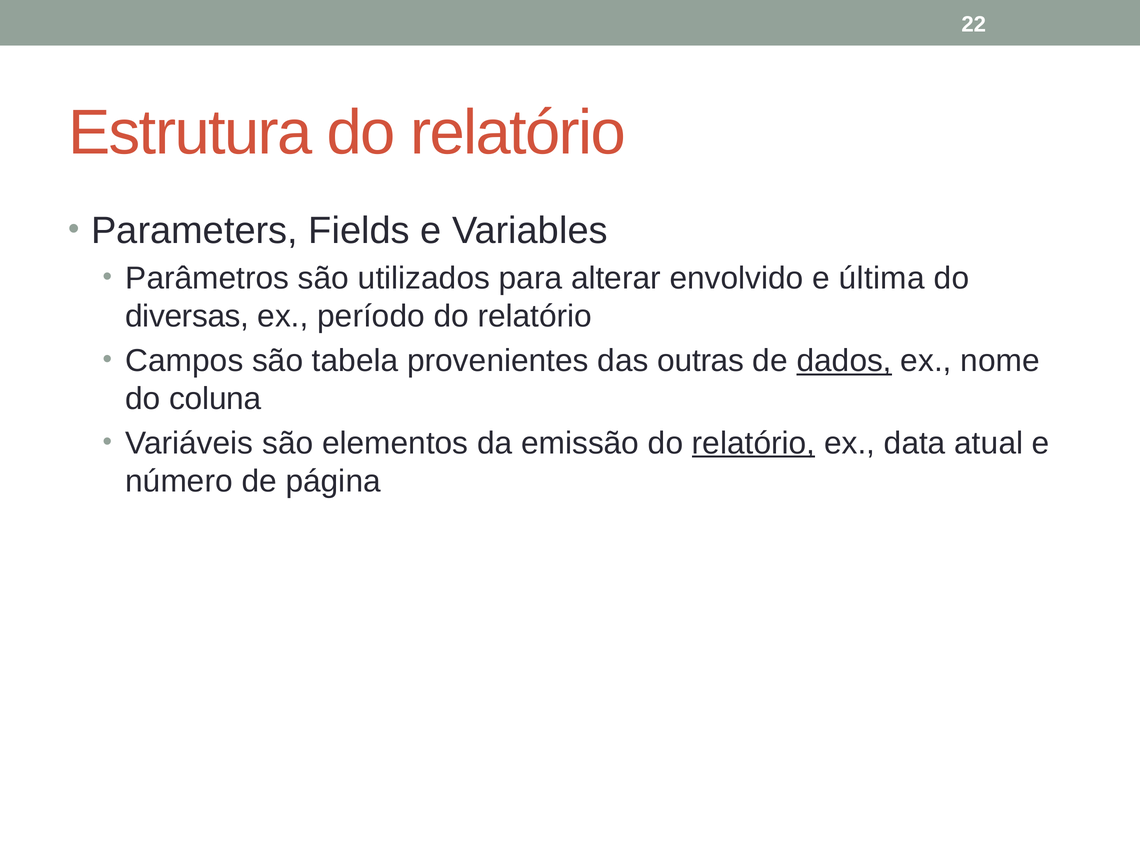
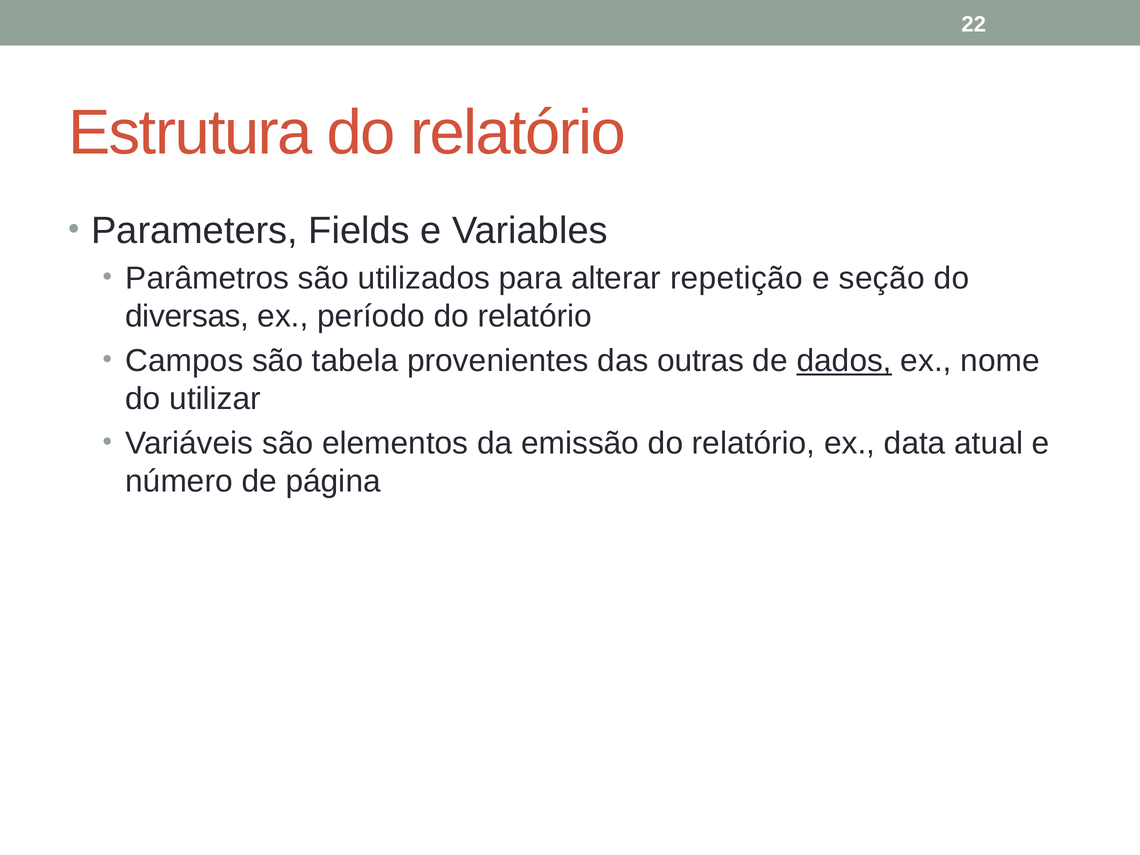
envolvido: envolvido -> repetição (736, 278)
última: última -> seção (882, 278)
coluna: coluna -> utilizar (215, 399)
relatório underline: present -> none (754, 443)
